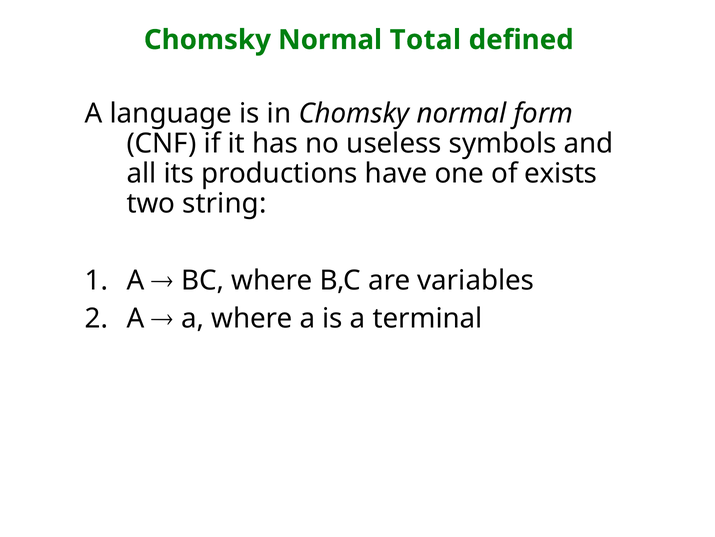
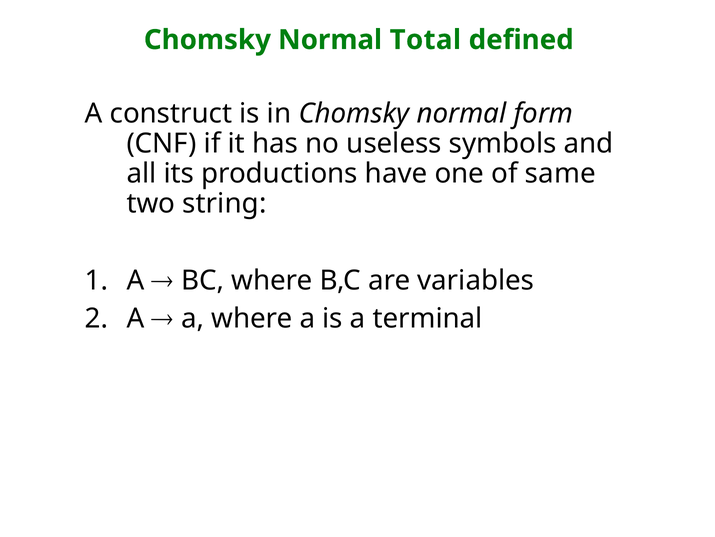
language: language -> construct (171, 114)
exists: exists -> same (560, 173)
